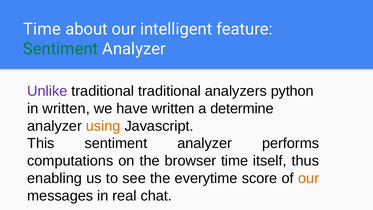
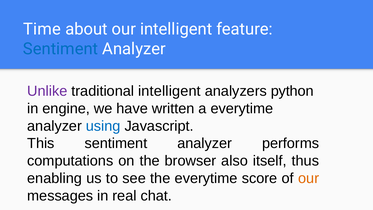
Sentiment colour: green -> blue (61, 49)
traditional traditional: traditional -> intelligent (169, 91)
in written: written -> engine (66, 108)
a determine: determine -> everytime (242, 108)
using colour: orange -> blue (103, 126)
browser time: time -> also (235, 161)
